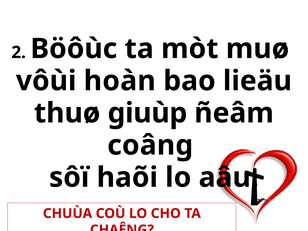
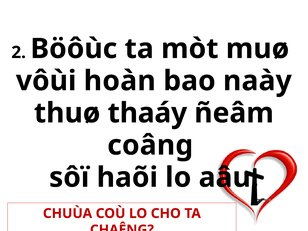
lieäu: lieäu -> naày (257, 81)
giuùp: giuùp -> thaáy (147, 113)
